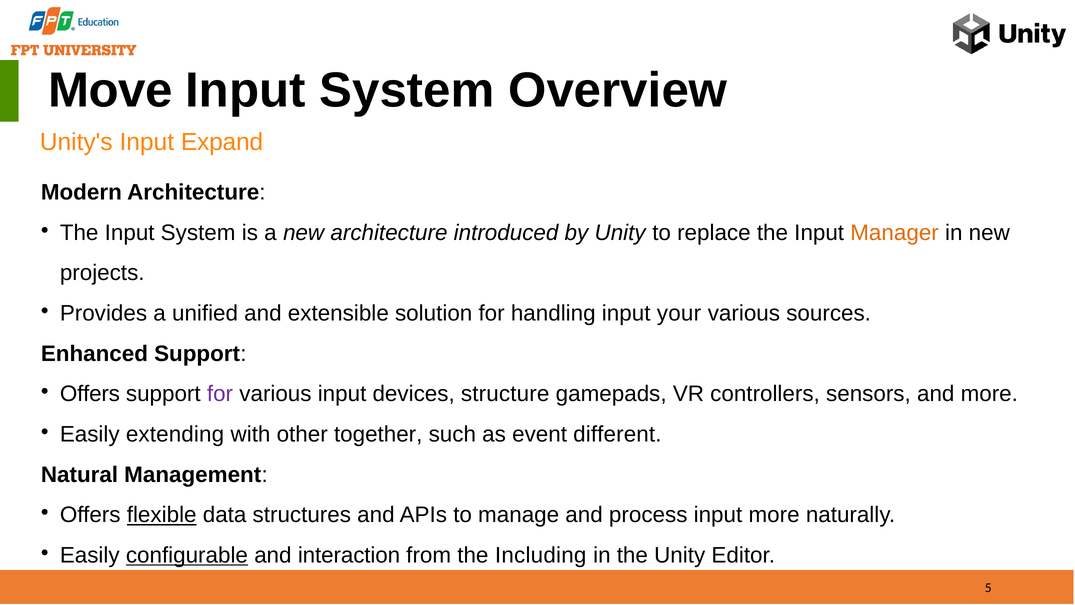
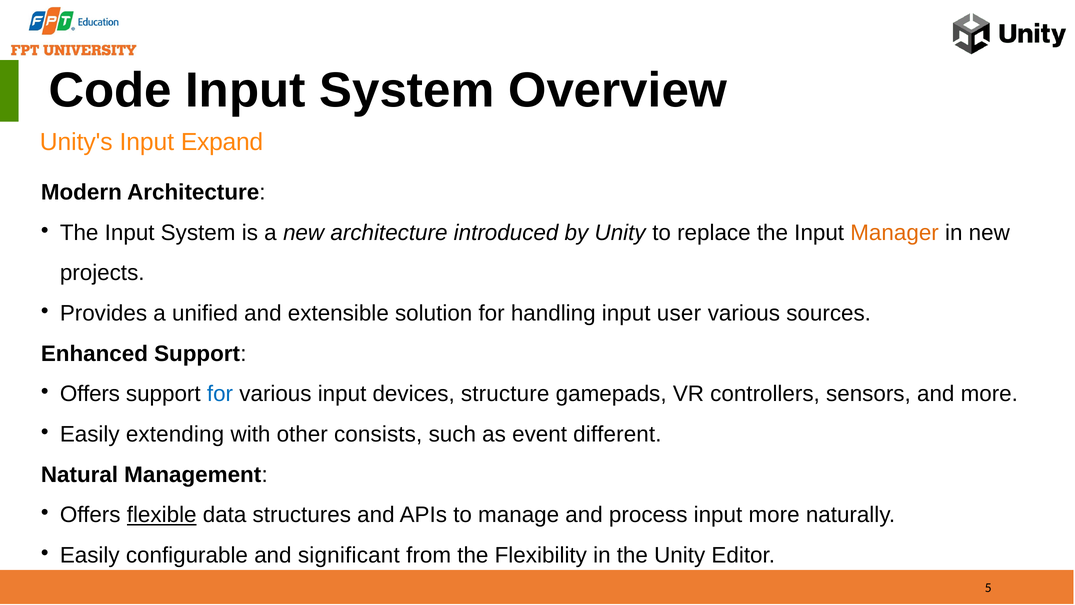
Move: Move -> Code (110, 91)
your: your -> user (679, 313)
for colour: purple -> blue (220, 394)
together: together -> consists (378, 434)
configurable underline: present -> none (187, 555)
interaction: interaction -> significant (349, 555)
Including: Including -> Flexibility (541, 555)
